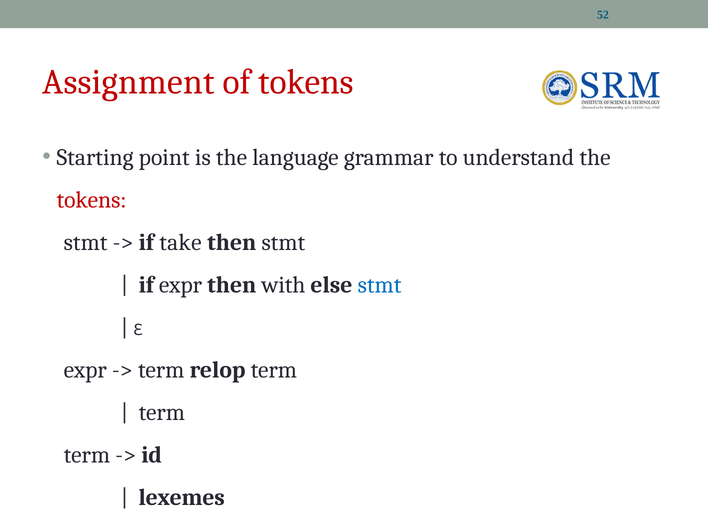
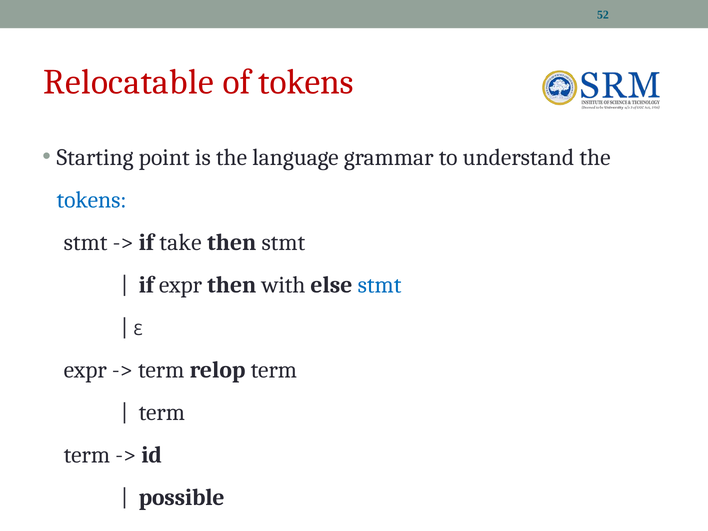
Assignment: Assignment -> Relocatable (128, 82)
tokens colour: red -> blue (92, 200)
lexemes: lexemes -> possible (182, 497)
